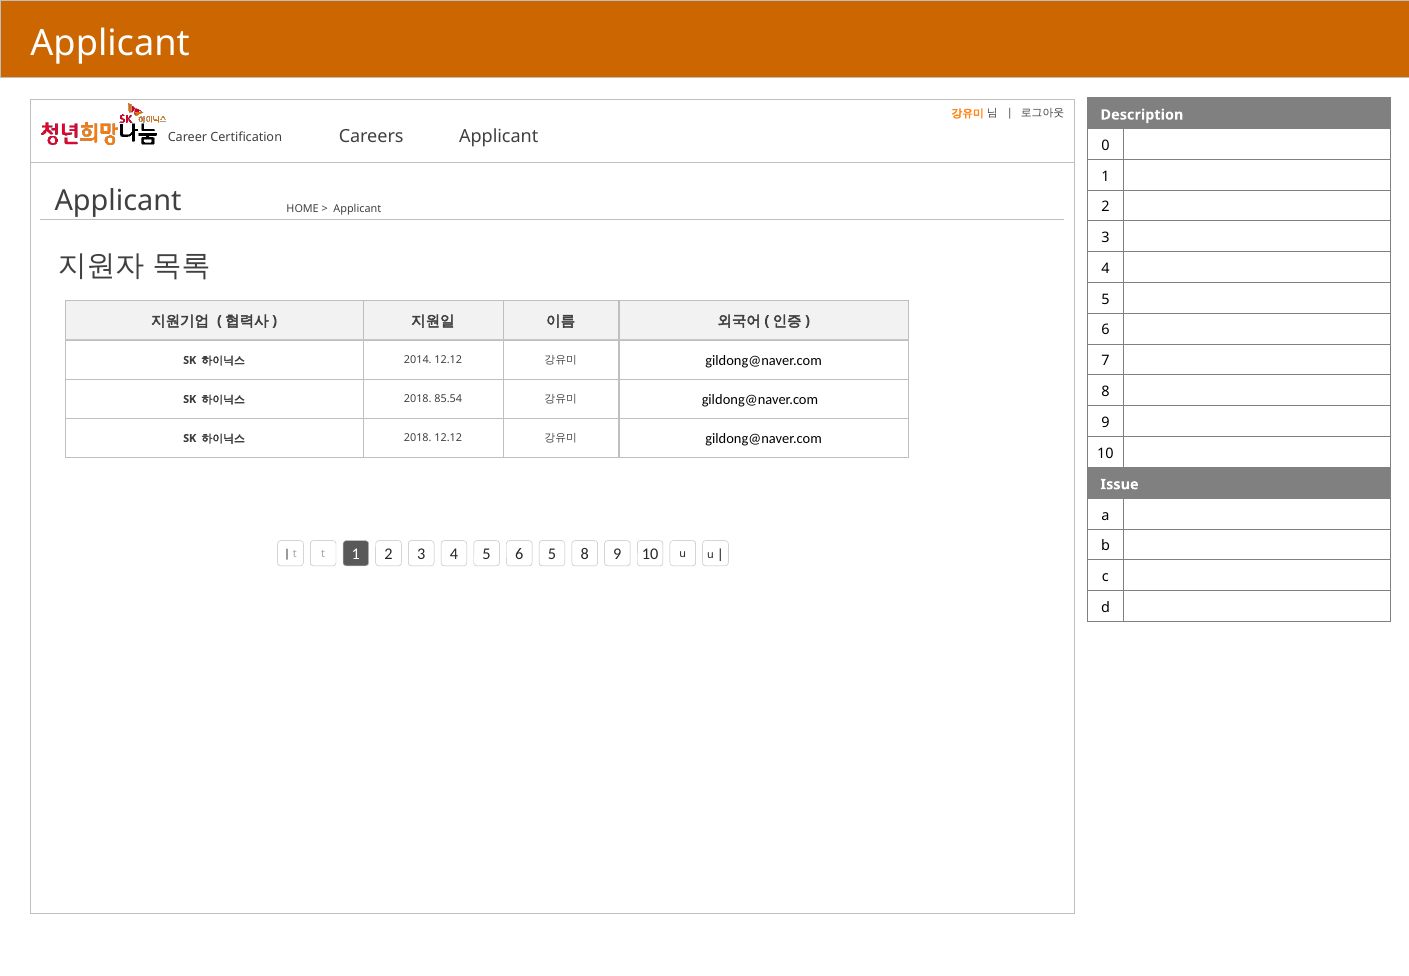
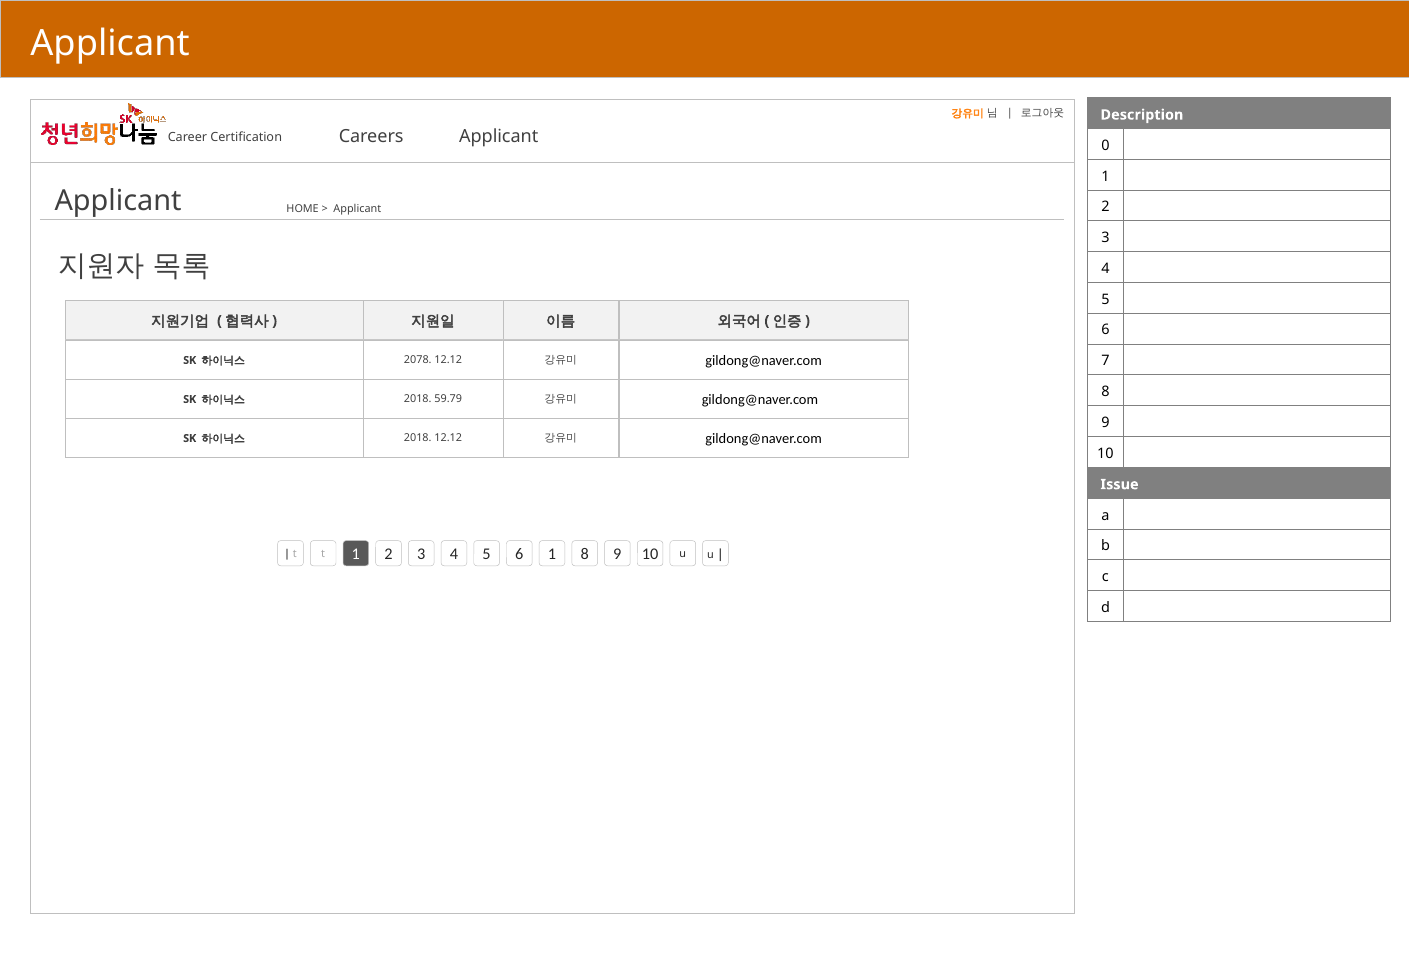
2014: 2014 -> 2078 (418, 360)
85.54: 85.54 -> 59.79 (448, 399)
6 5: 5 -> 1 (552, 554)
